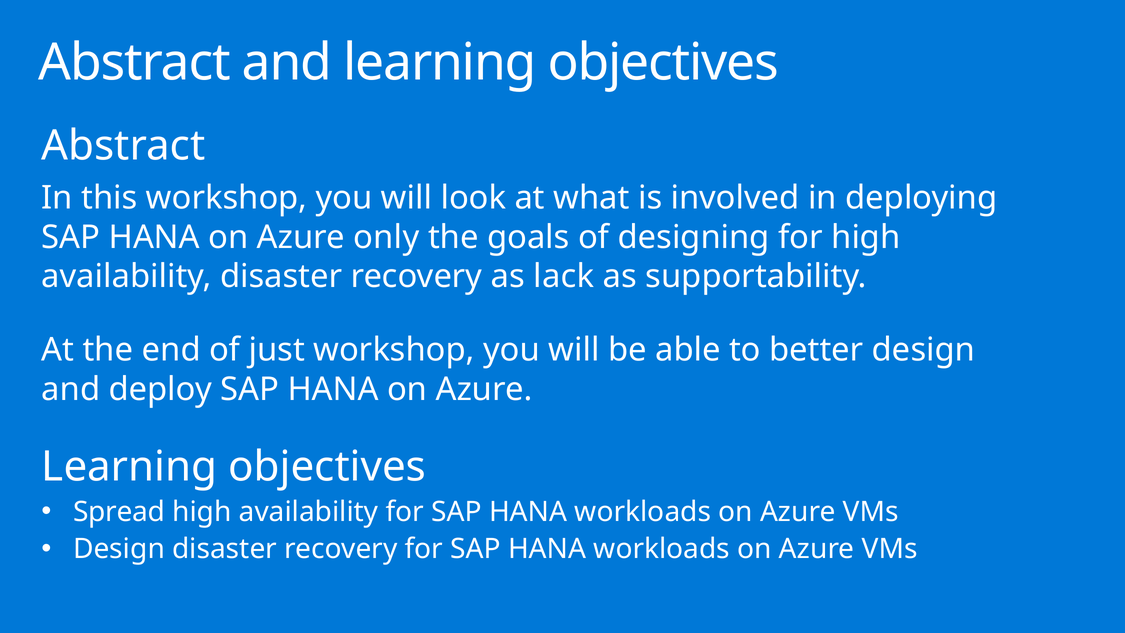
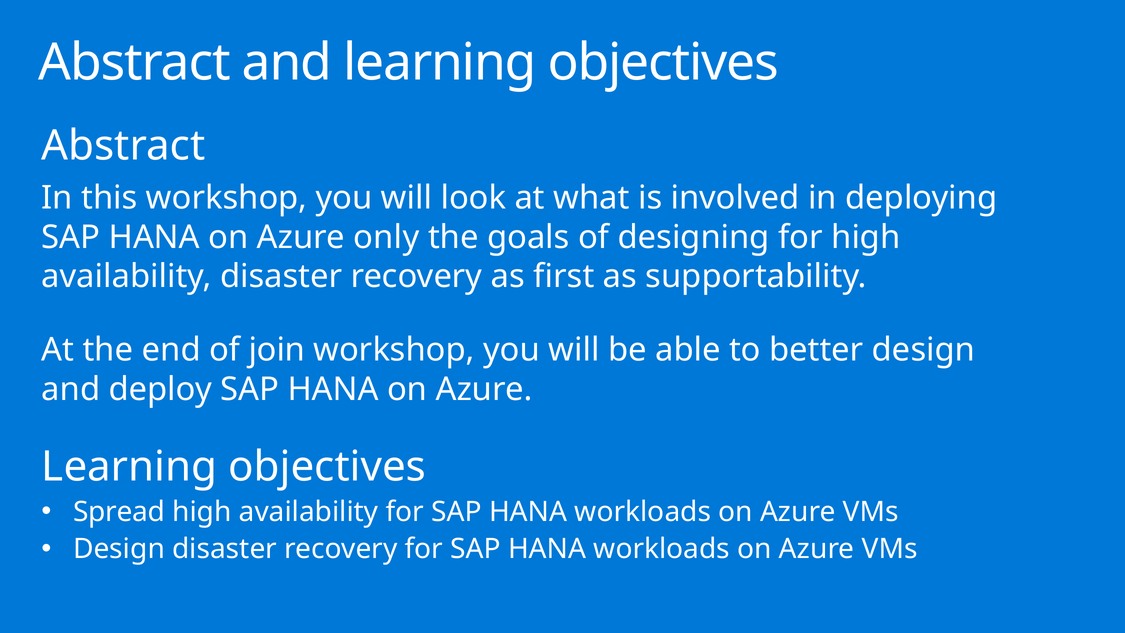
lack: lack -> first (564, 277)
just: just -> join (277, 350)
